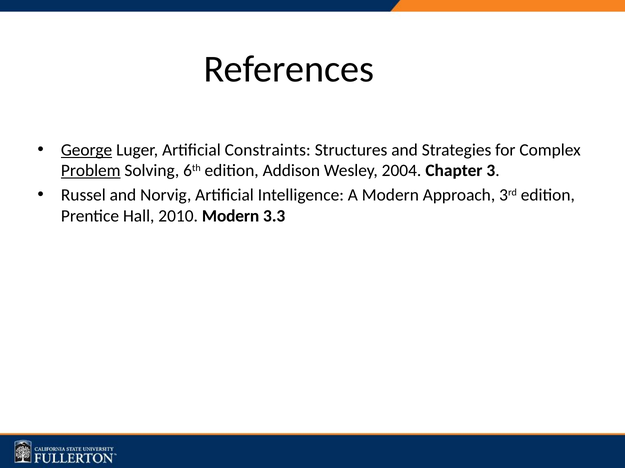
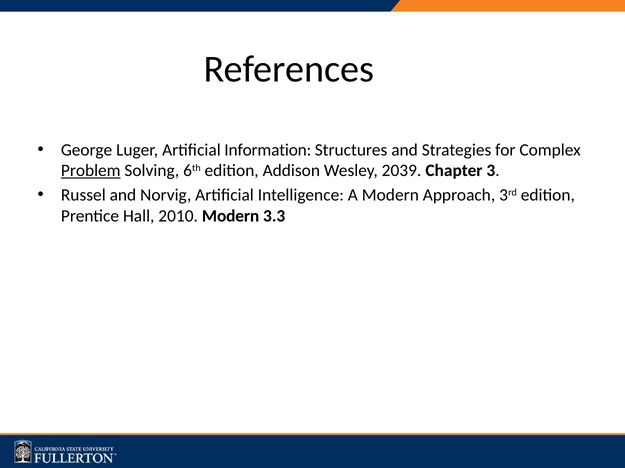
George underline: present -> none (87, 150)
Constraints: Constraints -> Information (268, 150)
2004: 2004 -> 2039 (402, 171)
